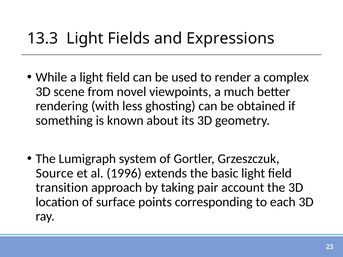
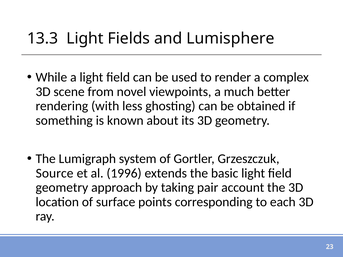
Expressions: Expressions -> Lumisphere (230, 38)
transition: transition -> geometry (62, 188)
